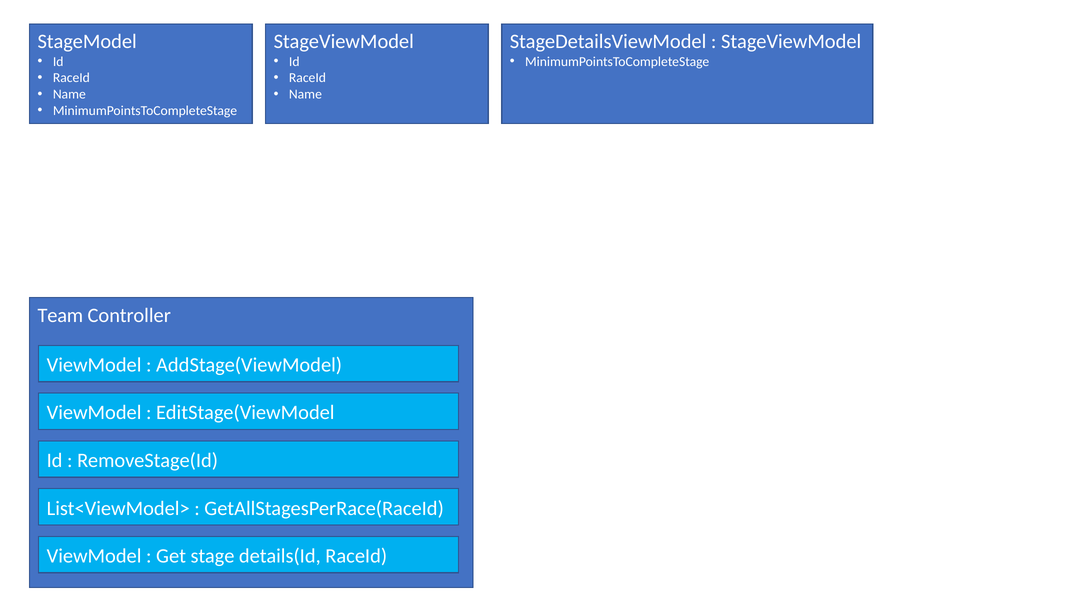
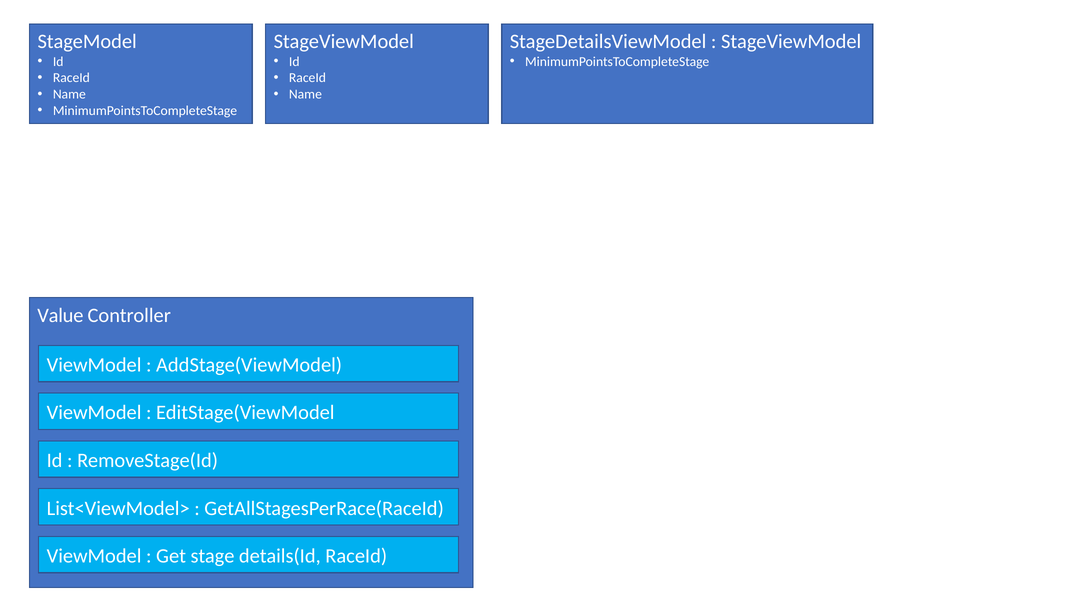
Team: Team -> Value (60, 315)
